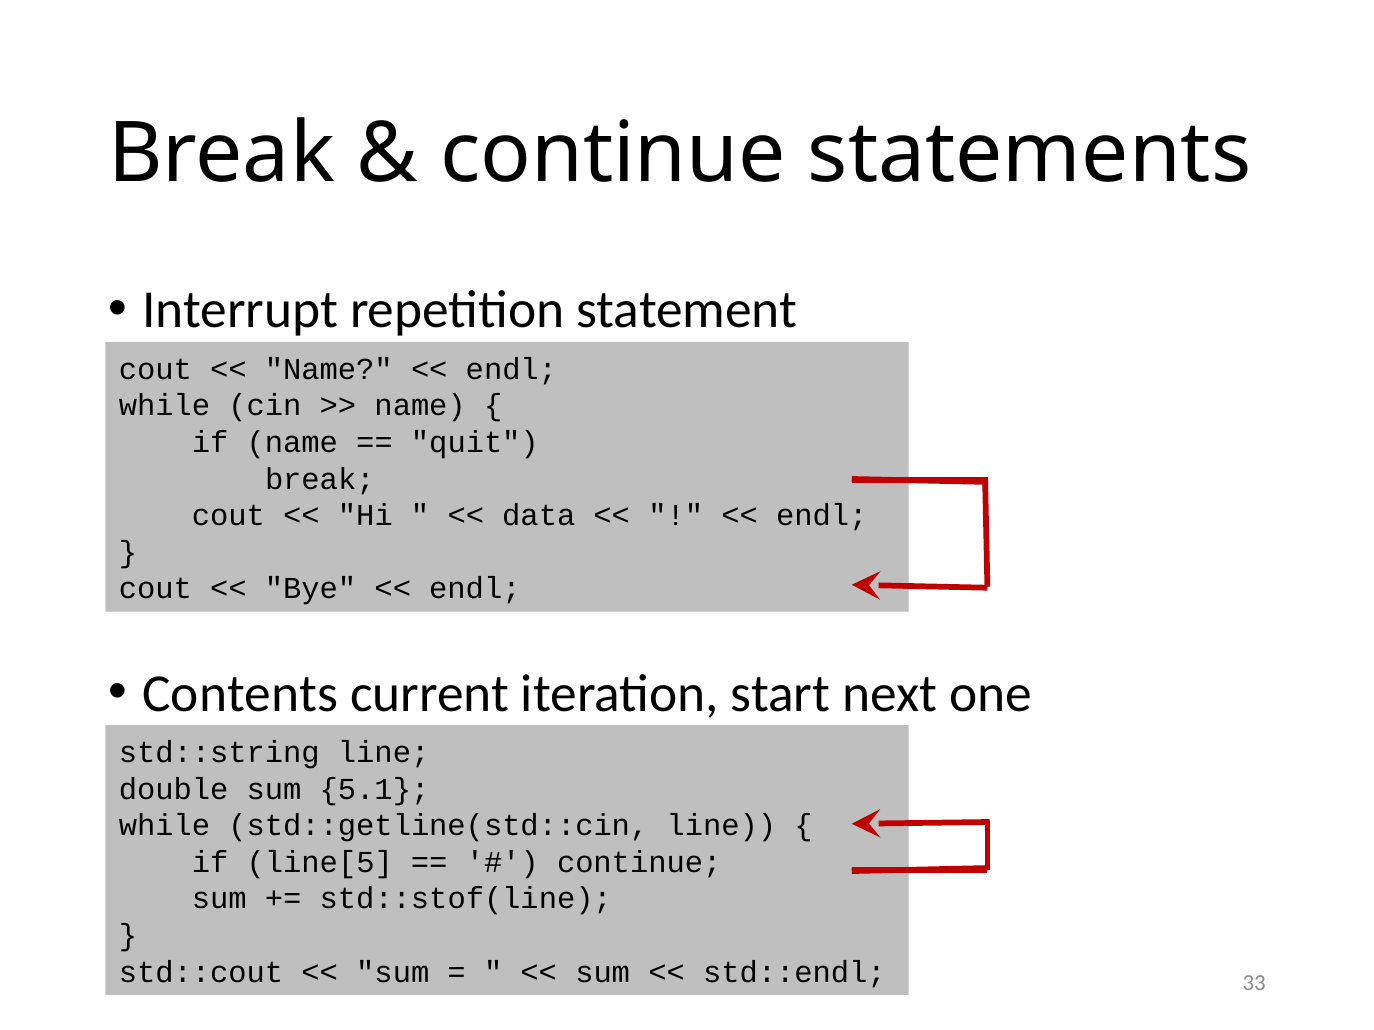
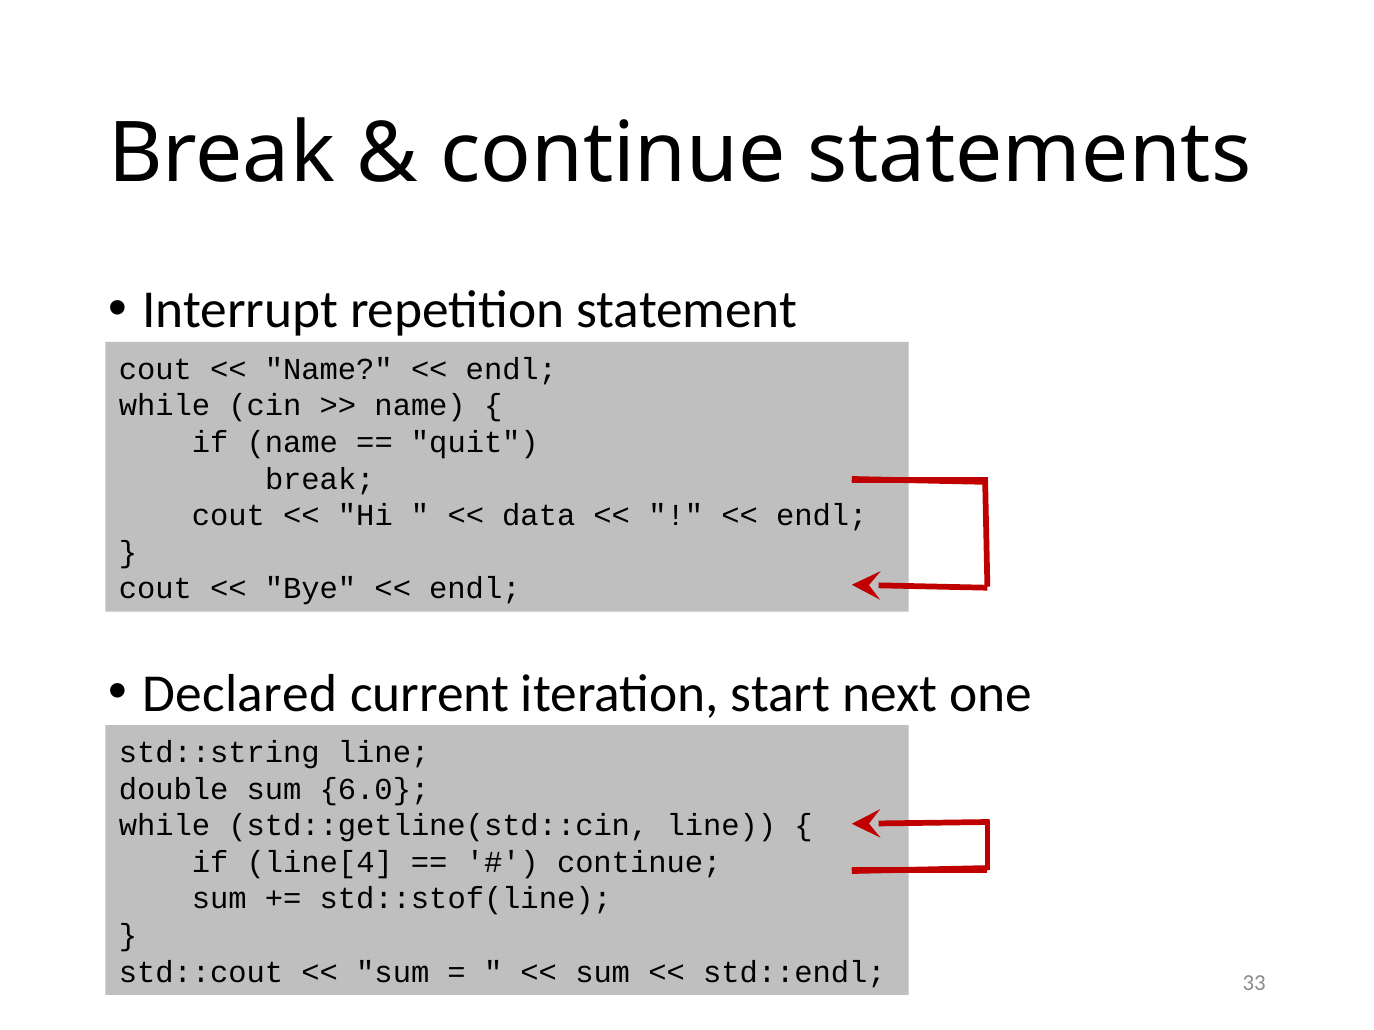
Contents: Contents -> Declared (240, 694)
5.1: 5.1 -> 6.0 (374, 789)
line[5: line[5 -> line[4 (320, 863)
